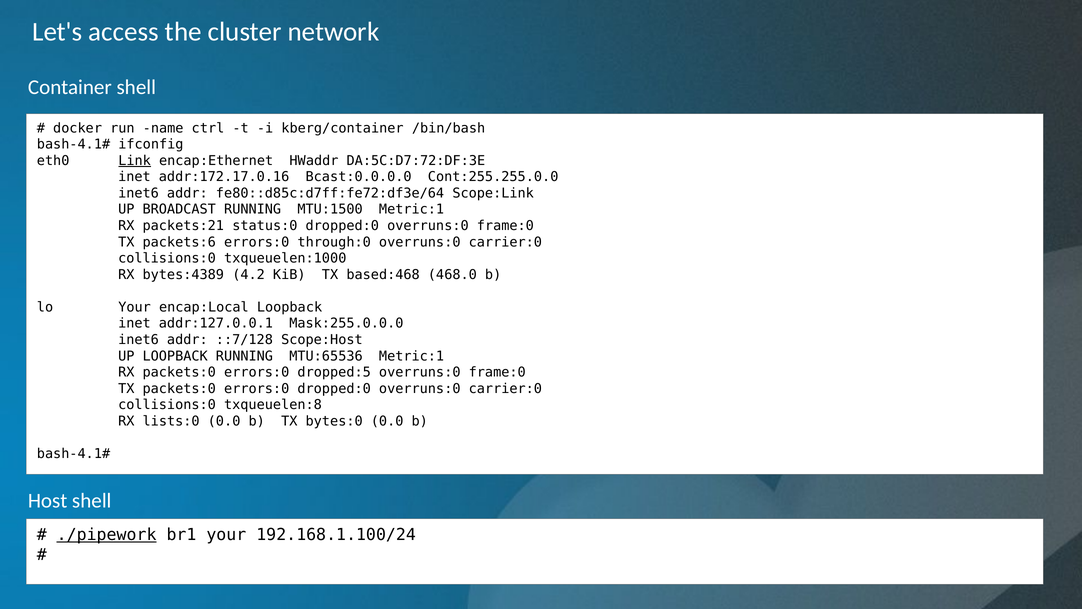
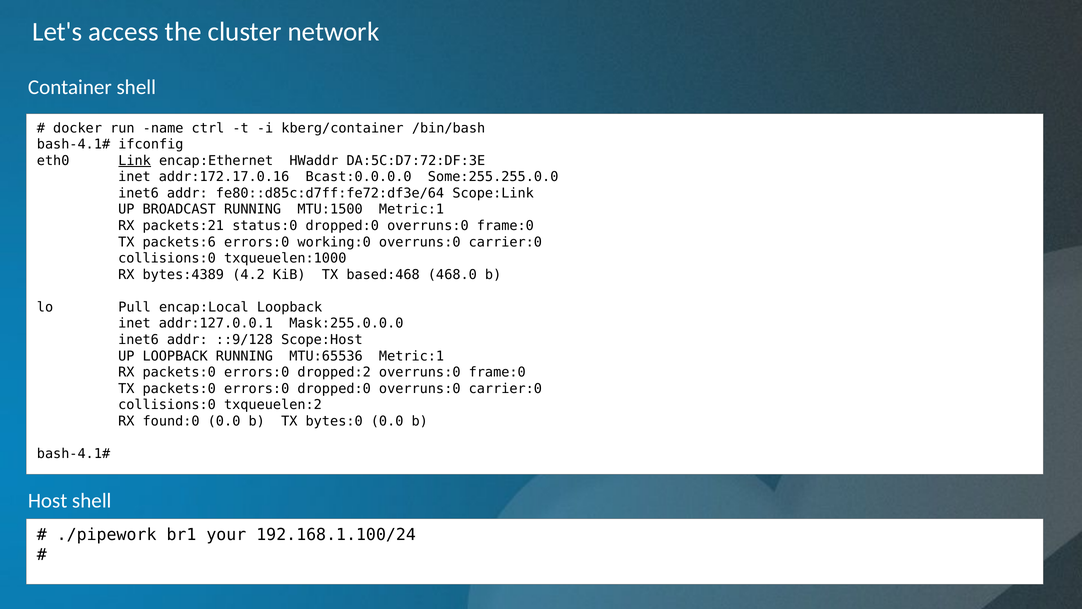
Cont:255.255.0.0: Cont:255.255.0.0 -> Some:255.255.0.0 (493, 177)
through:0: through:0 -> working:0 (334, 242)
lo Your: Your -> Pull (135, 307)
::7/128: ::7/128 -> ::9/128 (244, 340)
dropped:5: dropped:5 -> dropped:2 (334, 372)
txqueuelen:8: txqueuelen:8 -> txqueuelen:2 (273, 405)
lists:0: lists:0 -> found:0 (171, 421)
./pipework underline: present -> none (107, 535)
